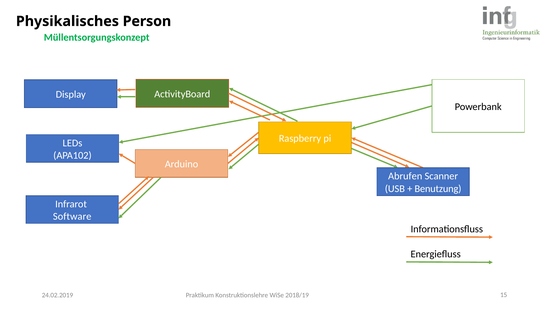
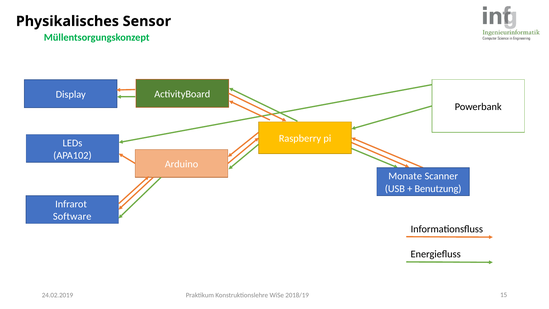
Person: Person -> Sensor (147, 21)
Abrufen: Abrufen -> Monate (405, 176)
